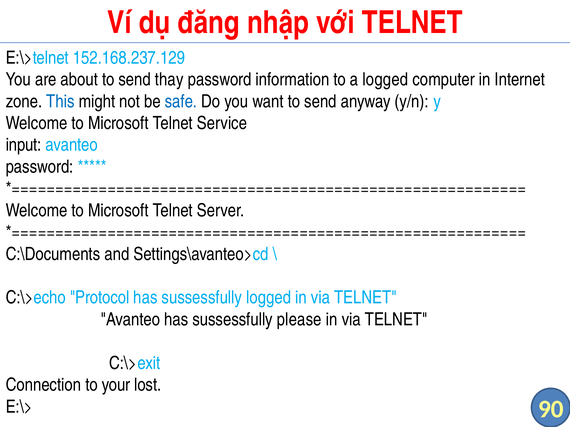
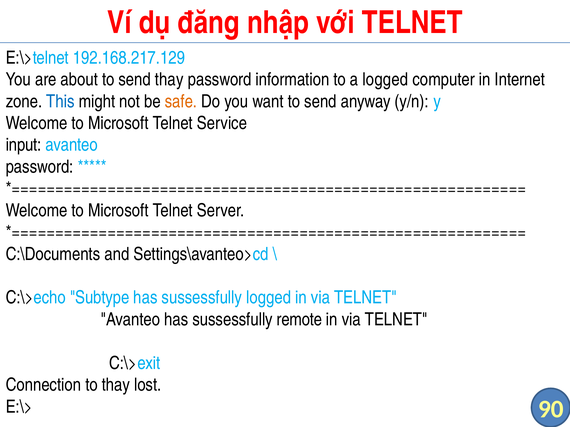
152.168.237.129: 152.168.237.129 -> 192.168.217.129 (129, 58)
safe colour: blue -> orange (181, 101)
Protocol: Protocol -> Subtype (100, 298)
please: please -> remote (299, 320)
to your: your -> thay (116, 385)
